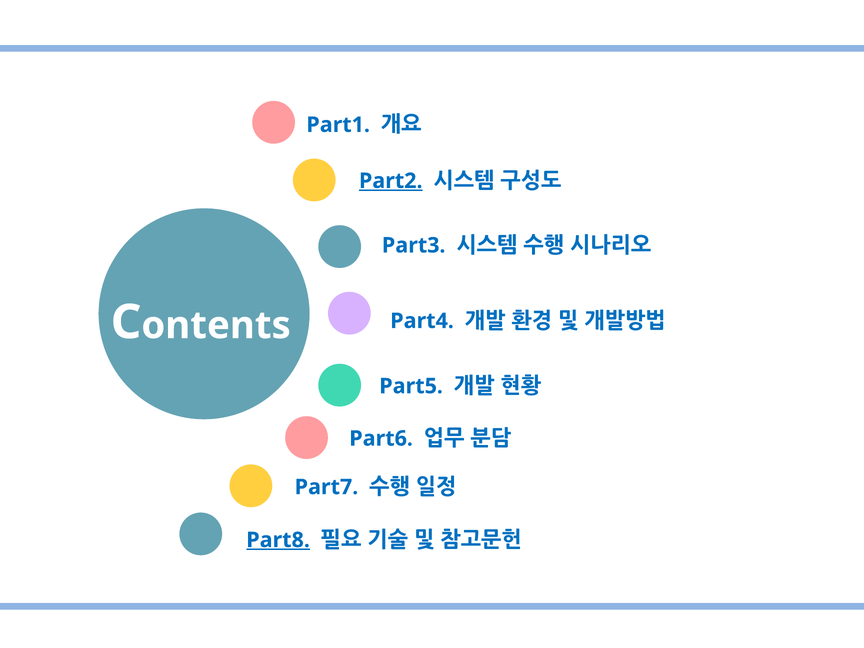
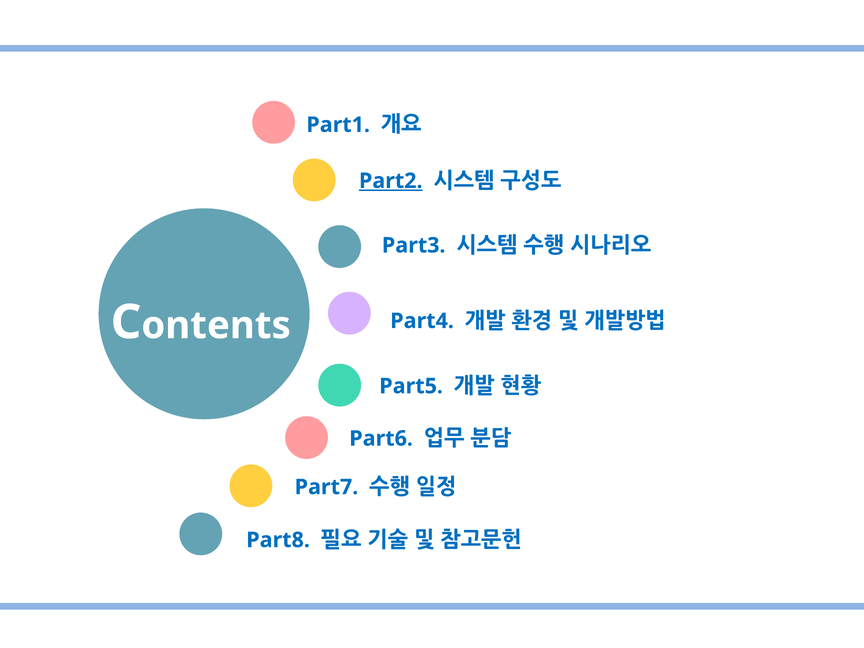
Part8 underline: present -> none (278, 540)
